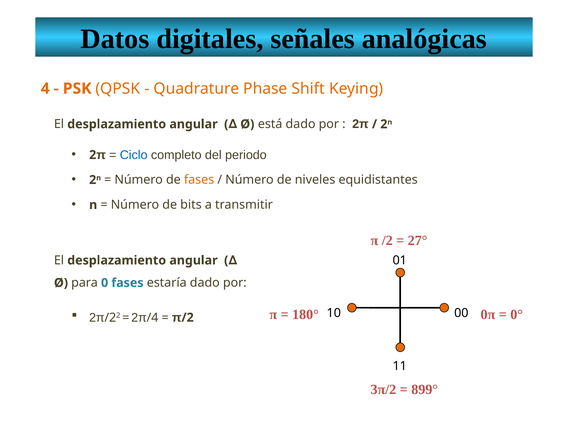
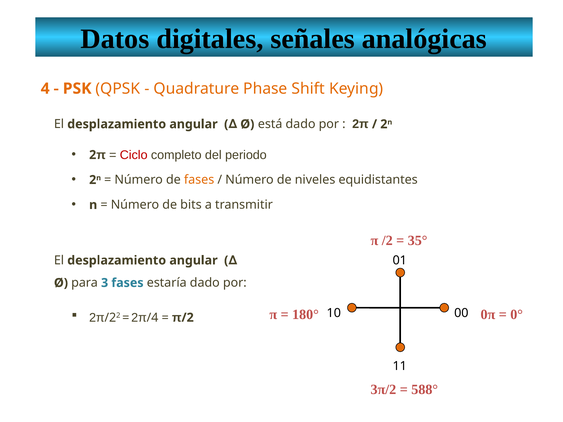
Ciclo colour: blue -> red (134, 155)
27°: 27° -> 35° (418, 241)
0: 0 -> 3 (105, 283)
899°: 899° -> 588° (425, 390)
